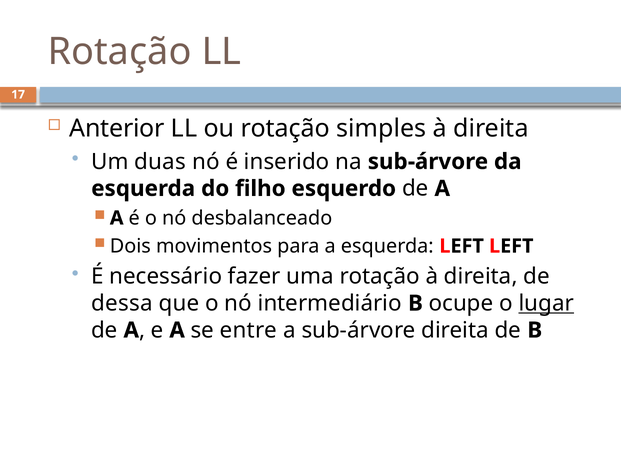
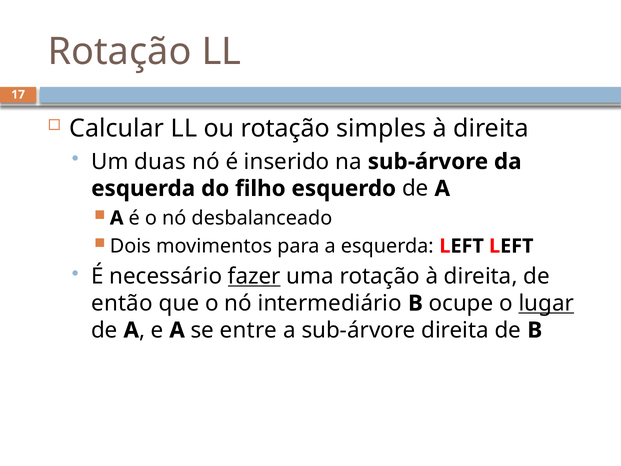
Anterior: Anterior -> Calcular (117, 128)
fazer underline: none -> present (254, 276)
dessa: dessa -> então (122, 303)
